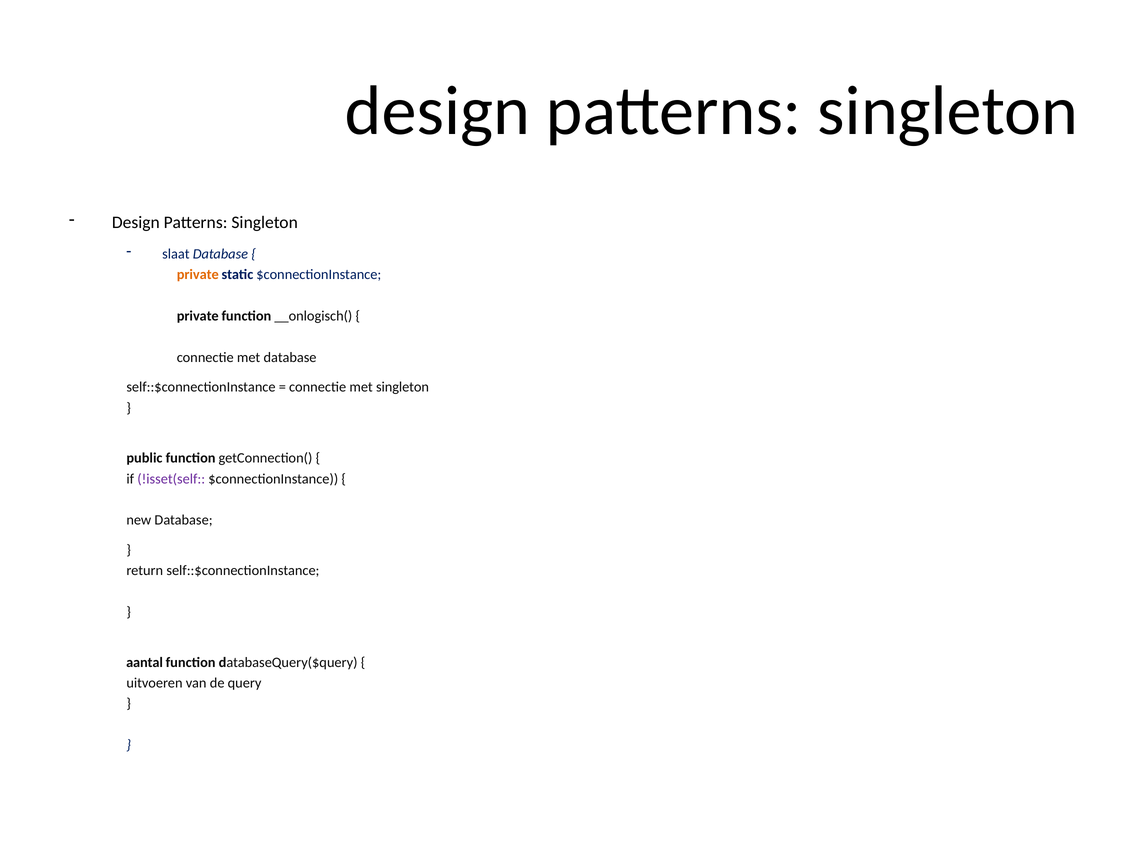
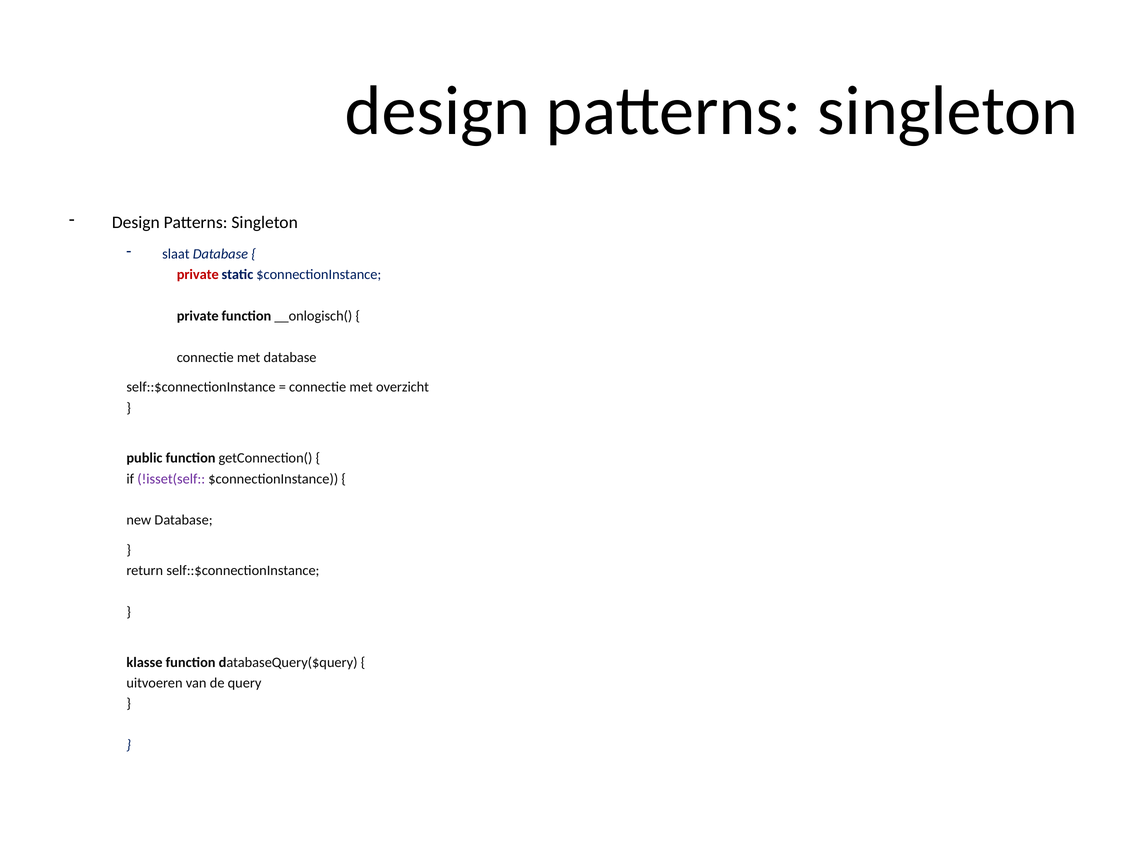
private colour: orange -> red (198, 275)
met singleton: singleton -> overzicht (403, 387)
aantal: aantal -> klasse (144, 662)
